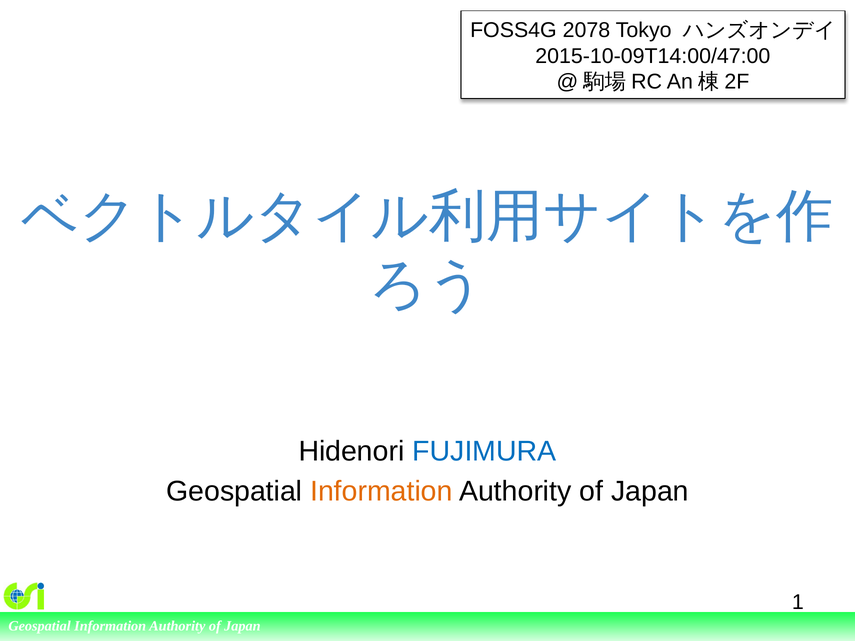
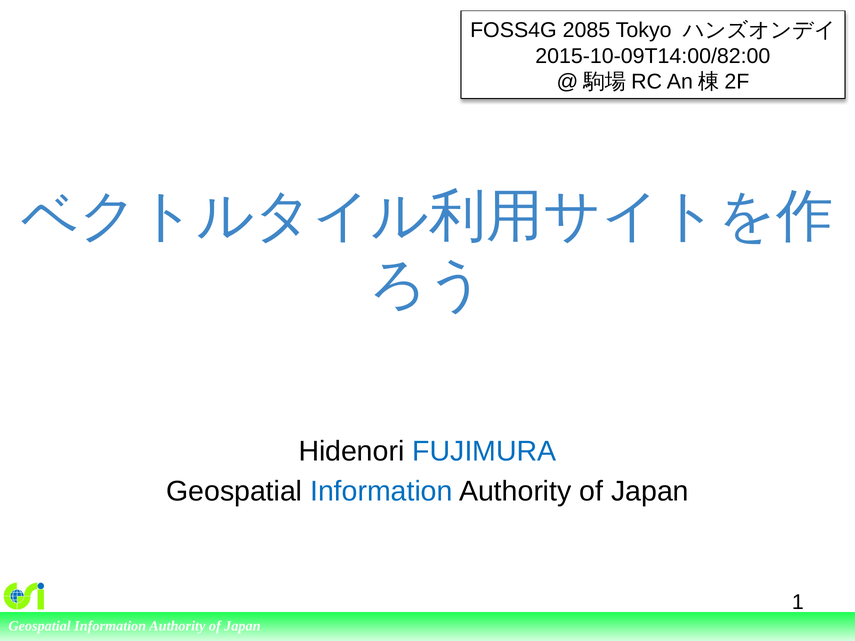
2078: 2078 -> 2085 (586, 30)
2015-10-09T14:00/47:00: 2015-10-09T14:00/47:00 -> 2015-10-09T14:00/82:00 (653, 56)
Information colour: orange -> blue (381, 492)
